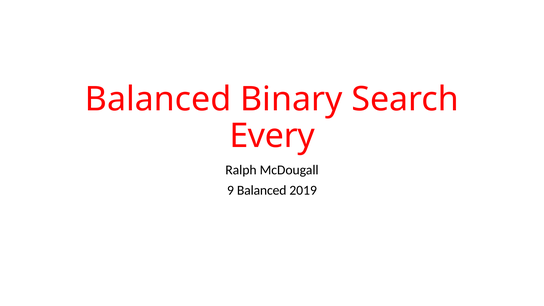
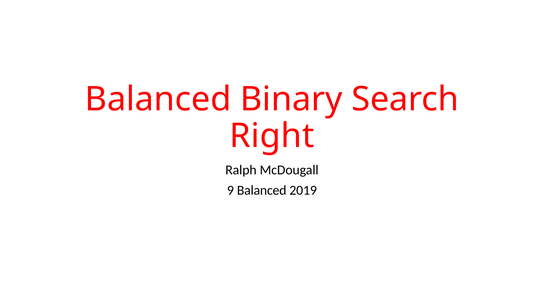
Every: Every -> Right (272, 136)
